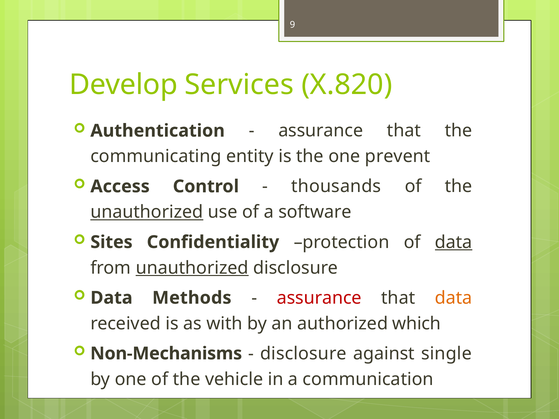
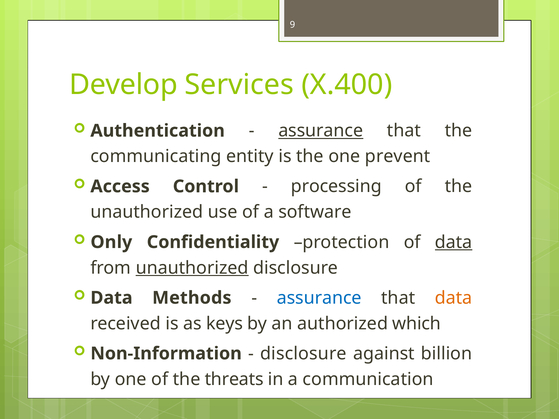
X.820: X.820 -> X.400 (347, 85)
assurance underline: none -> present (321, 131)
thousands: thousands -> processing (336, 187)
unauthorized underline: present -> none (147, 212)
Sites: Sites -> Only (111, 242)
assurance colour: red -> blue (319, 298)
with: with -> keys (225, 324)
Non-Mechanisms: Non-Mechanisms -> Non-Information (166, 354)
single: single -> billion (446, 354)
vehicle: vehicle -> threats (234, 379)
